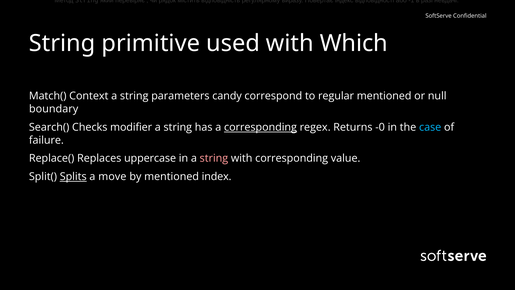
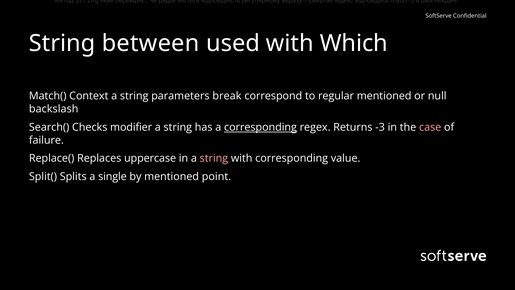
primitive: primitive -> between (151, 43)
candy: candy -> break (227, 96)
boundary: boundary -> backslash (54, 109)
-0: -0 -> -3 (380, 127)
case colour: light blue -> pink (430, 127)
Splits underline: present -> none (73, 177)
move: move -> single (112, 177)
index: index -> point (216, 177)
